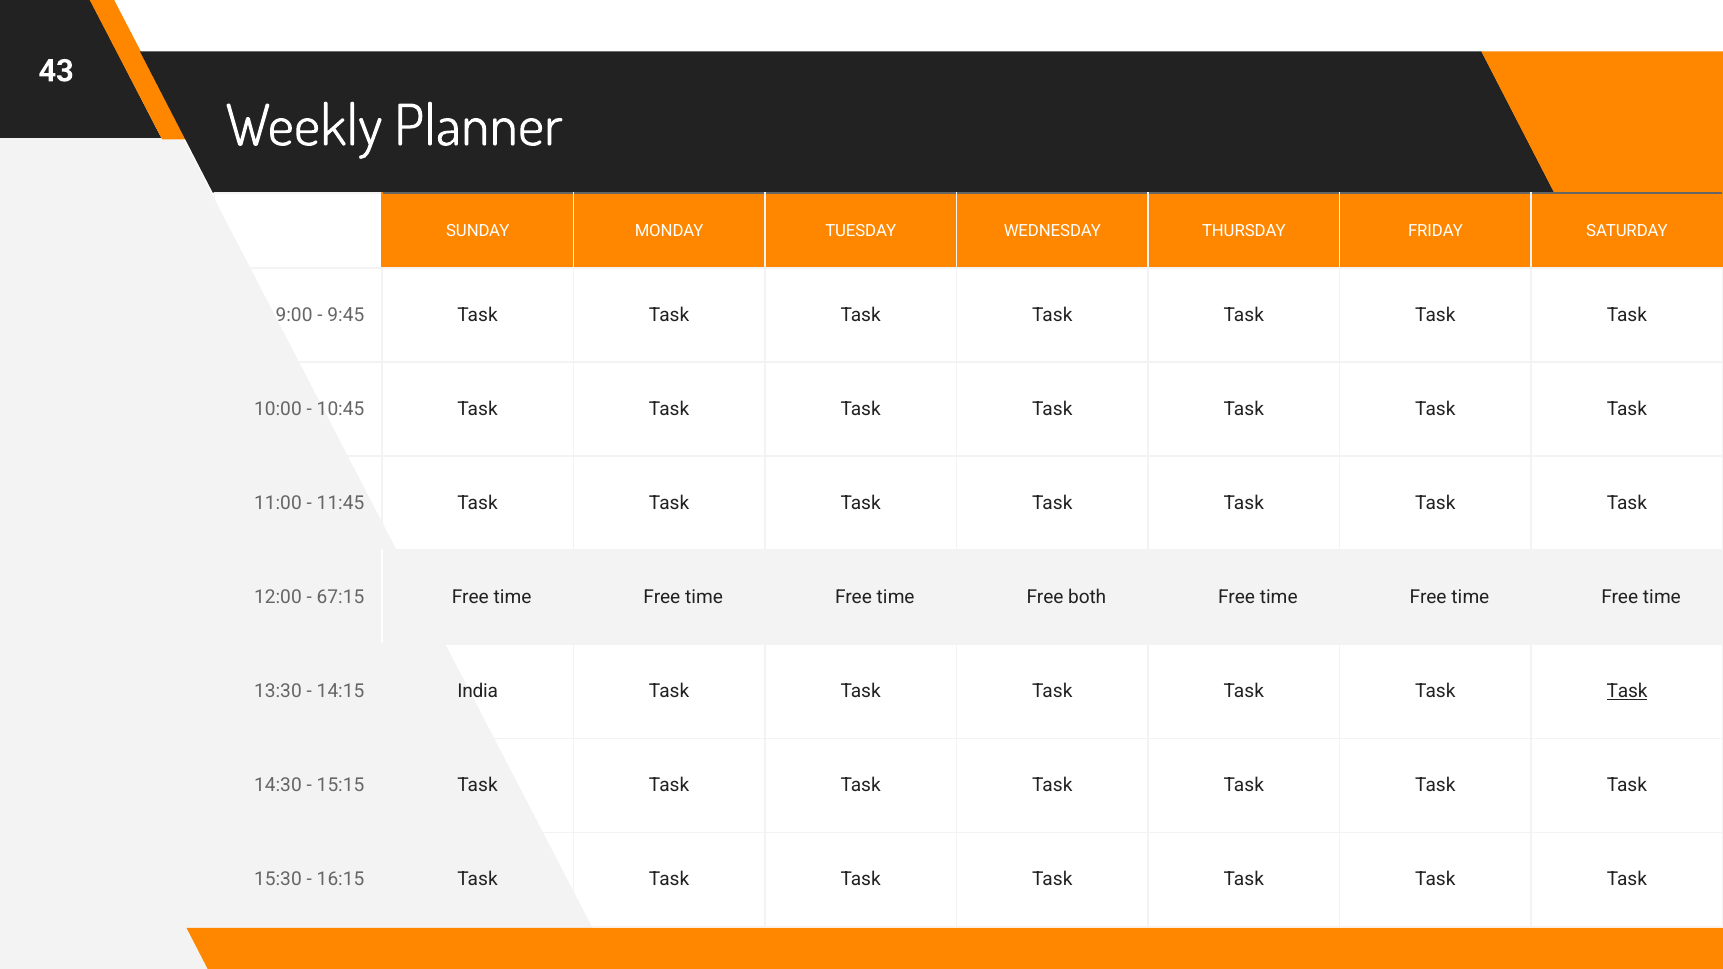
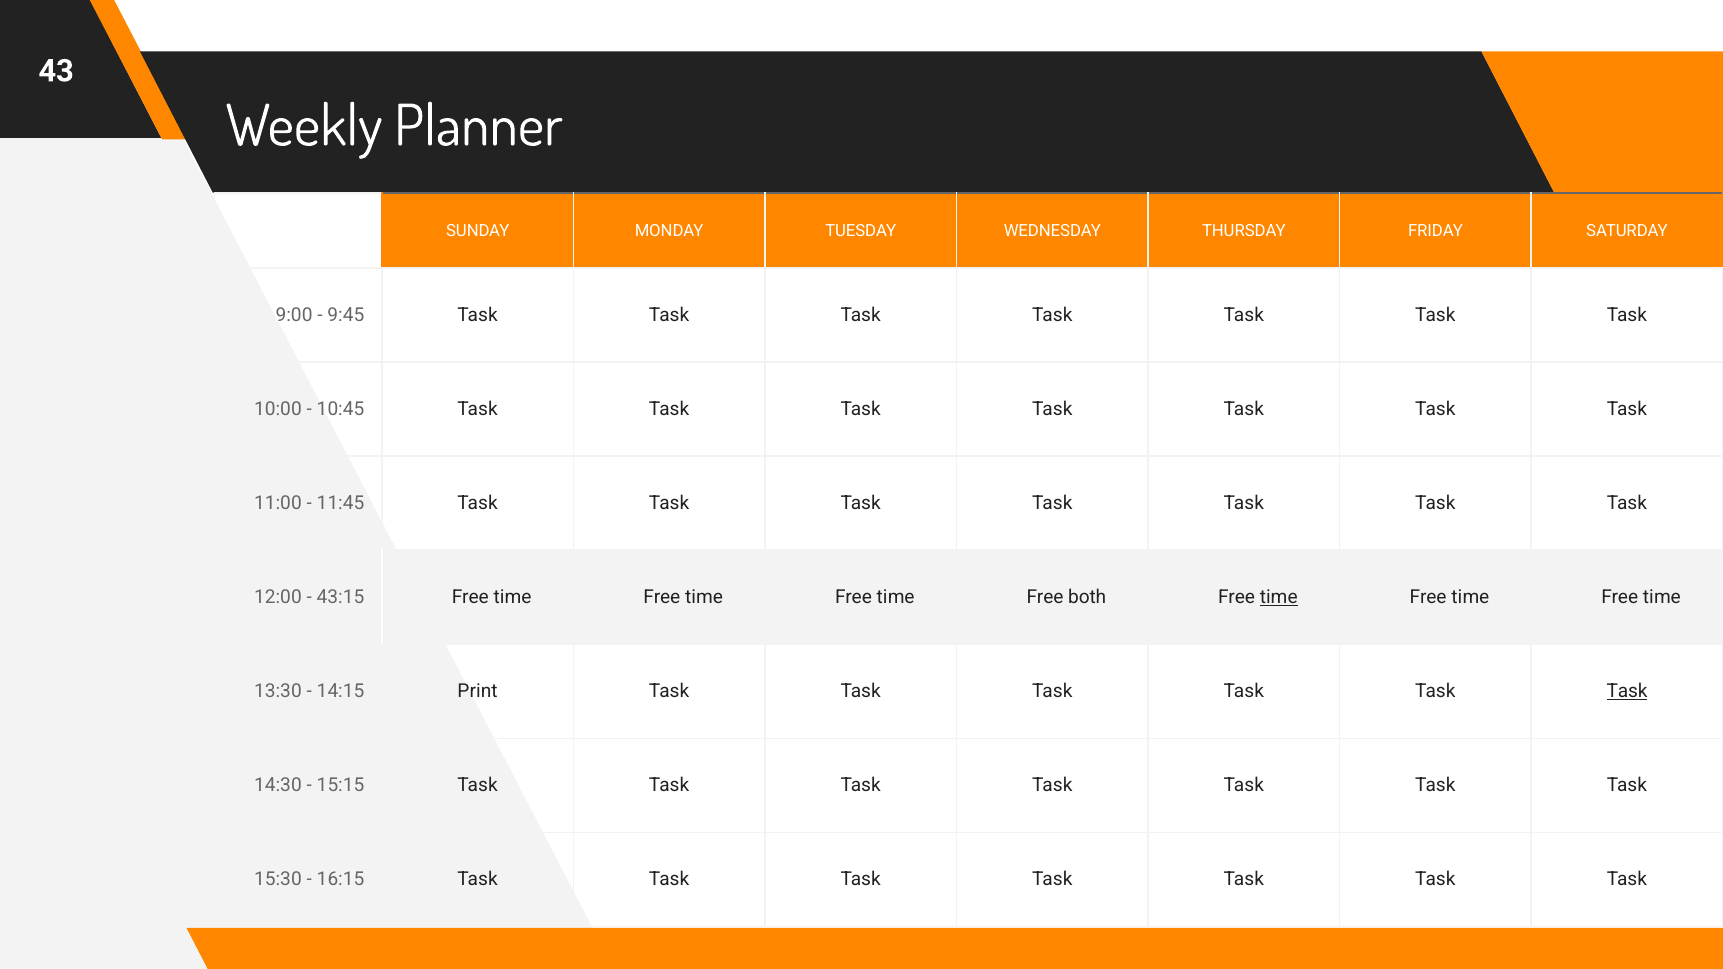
67:15: 67:15 -> 43:15 (340, 598)
time underline: none -> present (1279, 598)
India: India -> Print (478, 692)
